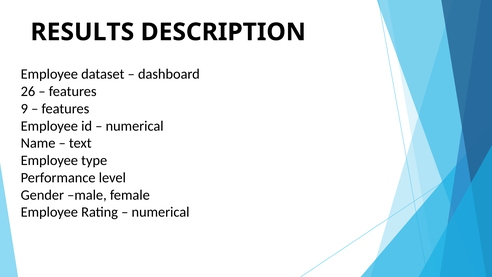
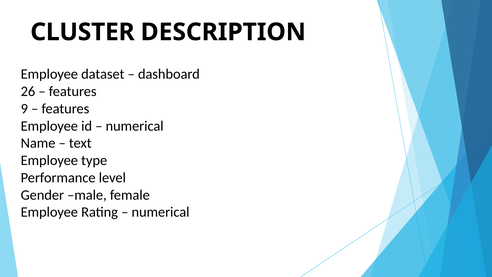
RESULTS: RESULTS -> CLUSTER (82, 32)
